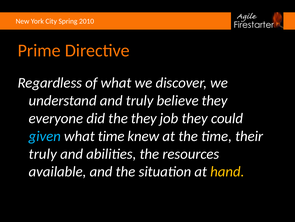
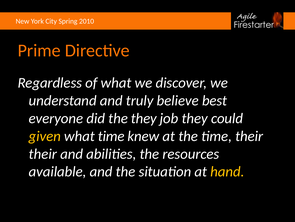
believe they: they -> best (215, 100)
given colour: light blue -> yellow (45, 136)
truly: truly -> their (43, 153)
